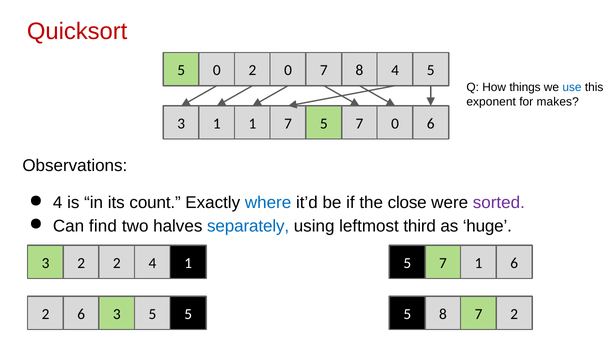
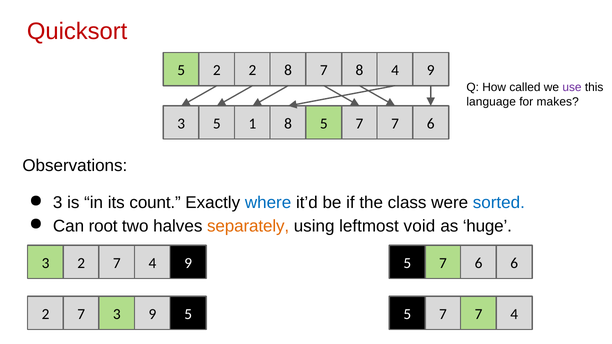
0: 0 -> 2 (217, 70)
2 0: 0 -> 8 (288, 70)
8 4 5: 5 -> 9 (431, 70)
things: things -> called (525, 87)
use colour: blue -> purple (572, 87)
exponent: exponent -> language (491, 102)
3 1: 1 -> 5 (217, 124)
7: 7 -> 8 (288, 124)
0: 0 -> 7 (395, 124)
4: 4 -> 3 (58, 203)
close: close -> class (407, 203)
sorted colour: purple -> blue (499, 203)
find: find -> root (103, 226)
separately colour: blue -> orange (248, 226)
third: third -> void (419, 226)
3 2 2: 2 -> 7 (117, 263)
1: 1 -> 9 (188, 263)
1: 1 -> 6 (479, 263)
6: 6 -> 7 (81, 314)
3 5: 5 -> 9 (152, 314)
5 8: 8 -> 7 (443, 314)
2: 2 -> 4 (514, 314)
